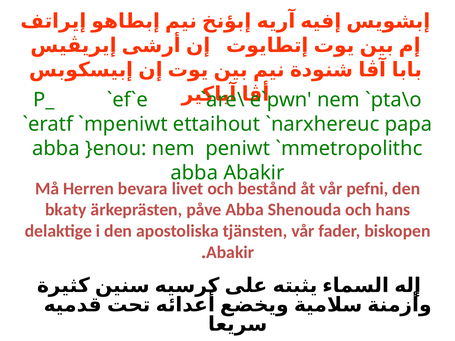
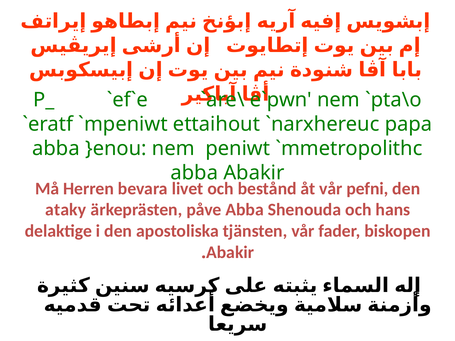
bkaty: bkaty -> ataky (66, 210)
